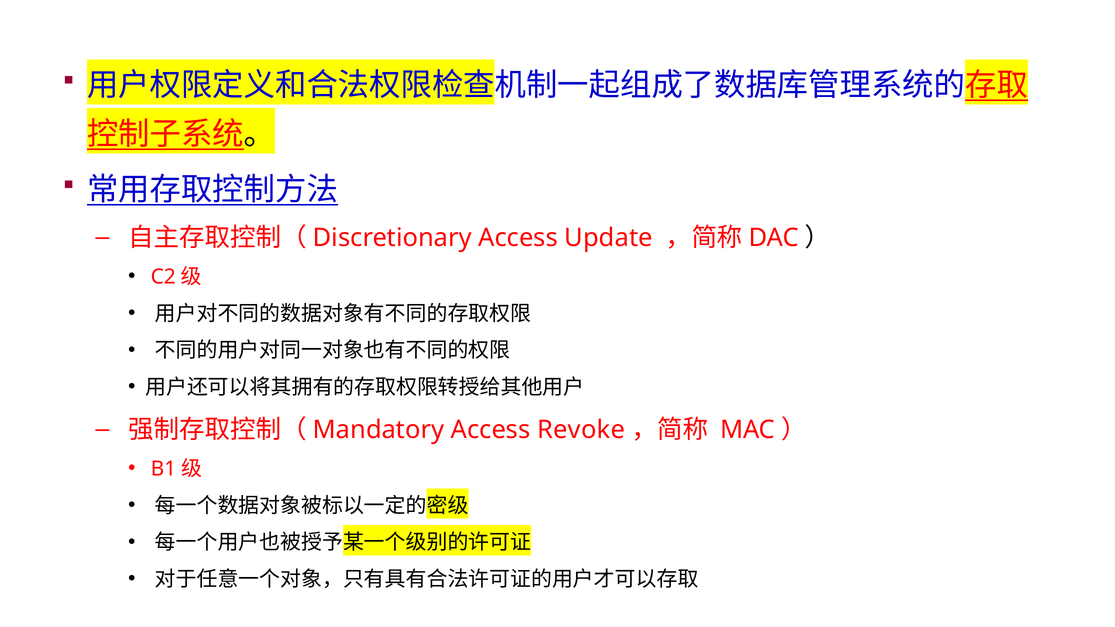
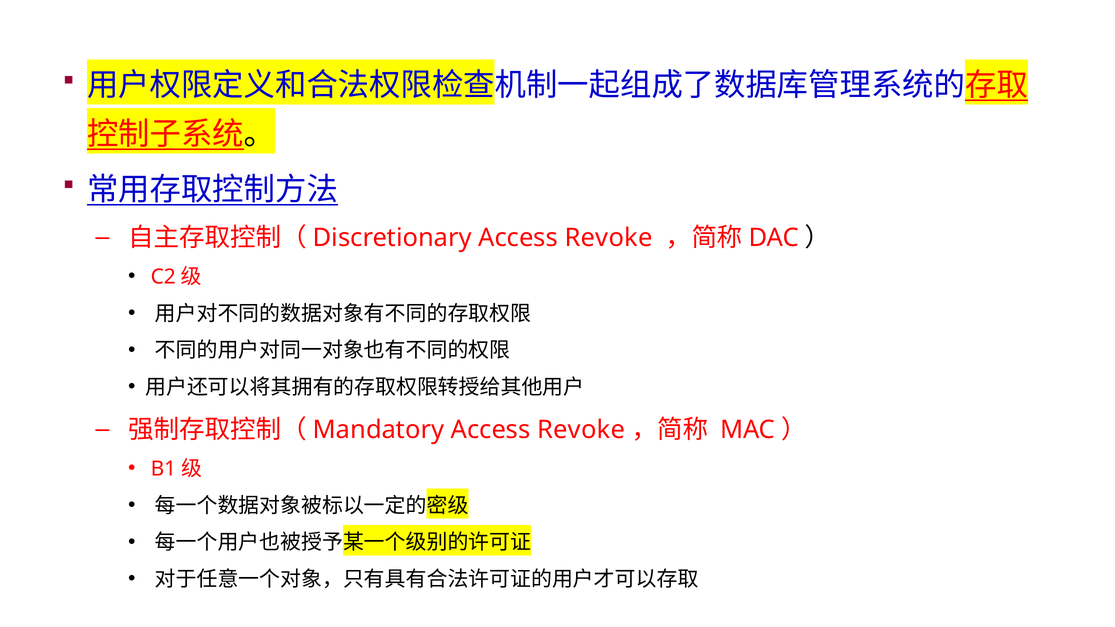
Update: Update -> Revoke (609, 238)
